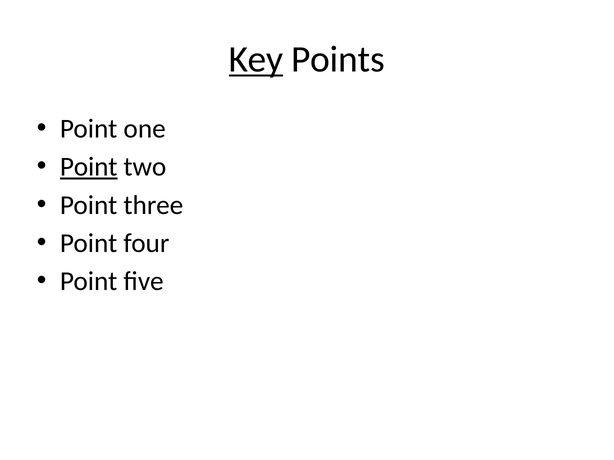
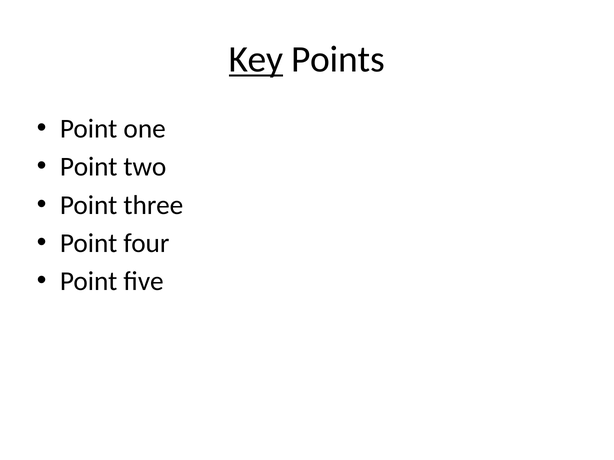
Point underline: present -> none (89, 167)
